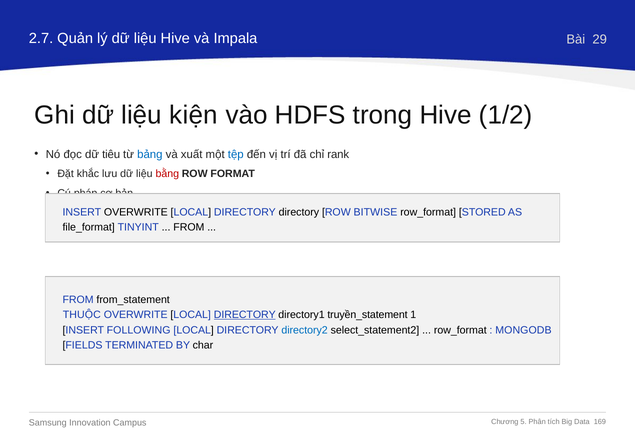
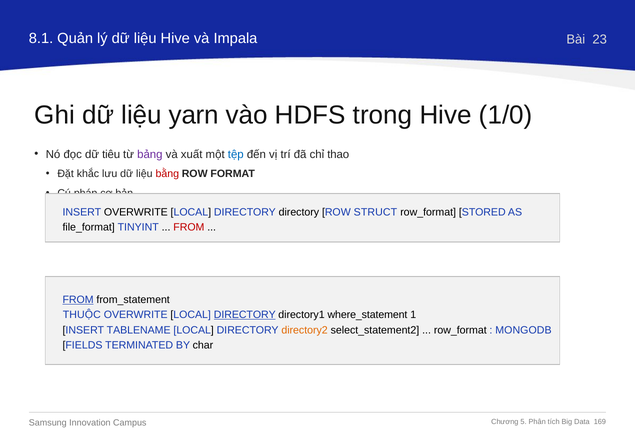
2.7: 2.7 -> 8.1 (41, 39)
29: 29 -> 23 (600, 40)
kiện: kiện -> yarn (194, 115)
1/2: 1/2 -> 1/0 (506, 115)
bảng colour: blue -> purple (150, 154)
rank: rank -> thao (338, 154)
BITWISE: BITWISE -> STRUCT (375, 212)
FROM colour: black -> red (189, 227)
FROM underline: none -> present (78, 299)
truyền_statement: truyền_statement -> where_statement (367, 315)
FOLLOWING: FOLLOWING -> TABLENAME (139, 330)
directory2 colour: blue -> orange (305, 330)
